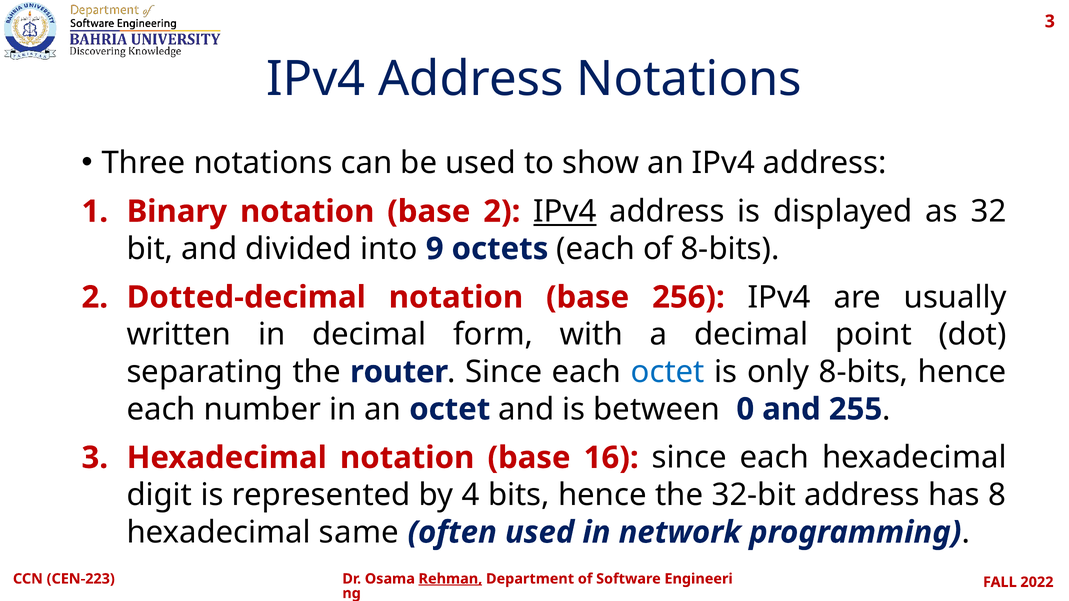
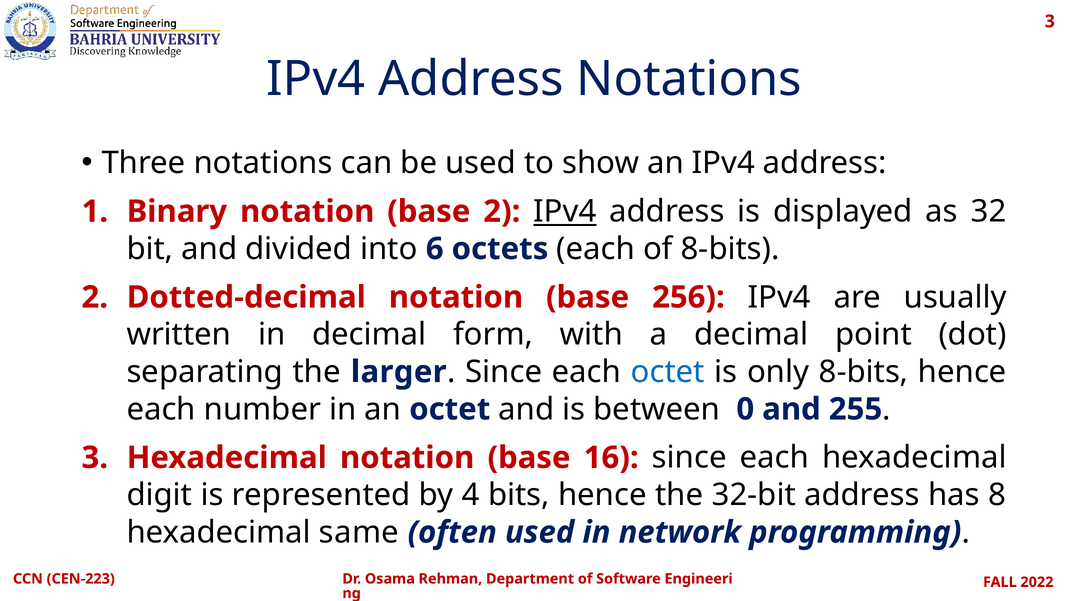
9: 9 -> 6 (435, 249)
router: router -> larger (399, 372)
Rehman underline: present -> none (450, 579)
